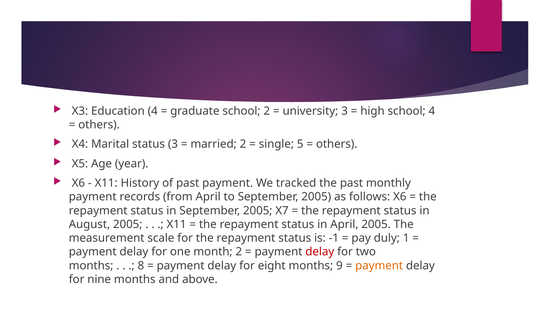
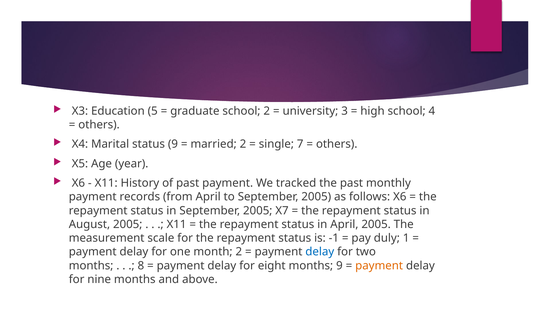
Education 4: 4 -> 5 (153, 111)
status 3: 3 -> 9 (173, 144)
5: 5 -> 7 (300, 144)
delay colour: red -> blue (320, 252)
